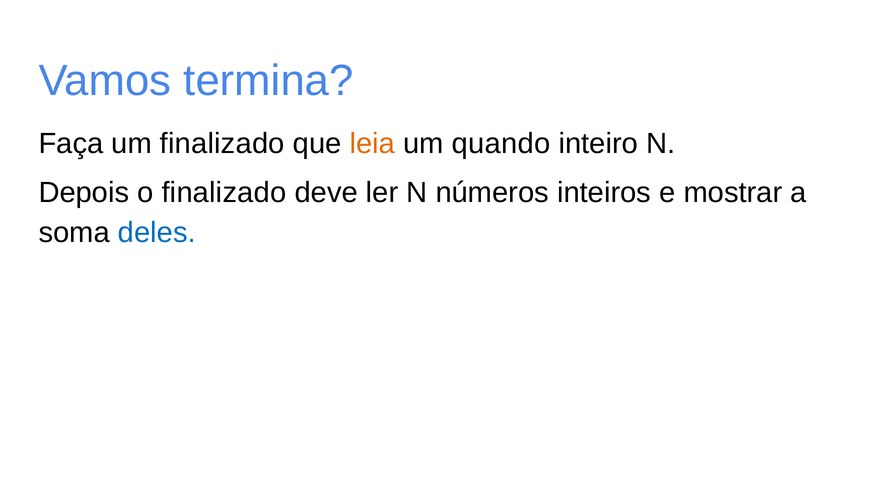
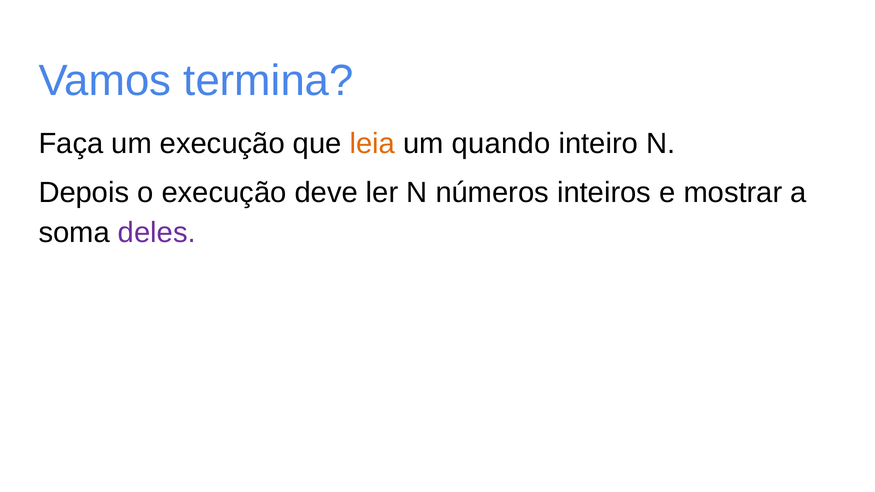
um finalizado: finalizado -> execução (222, 144)
o finalizado: finalizado -> execução (224, 193)
deles colour: blue -> purple (157, 233)
